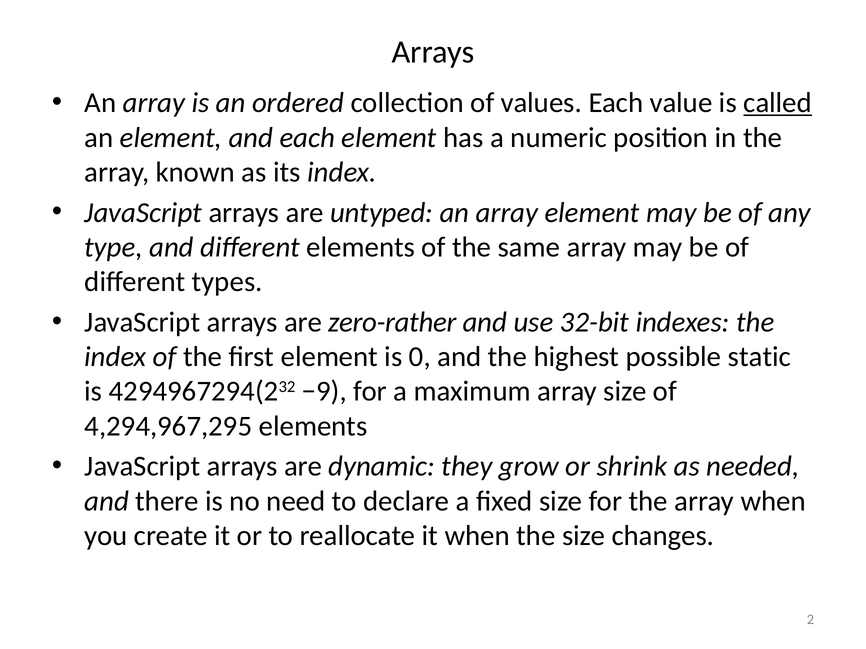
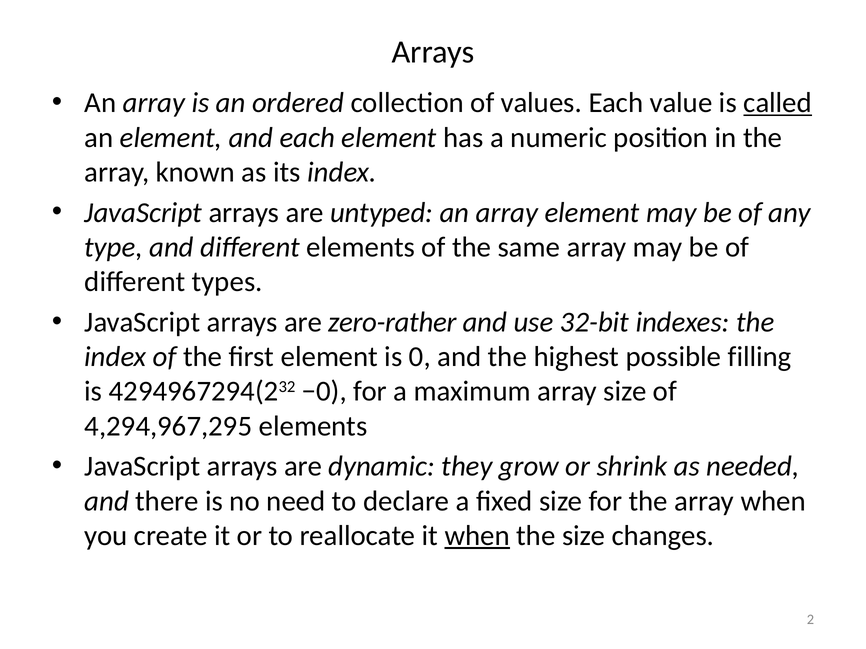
static: static -> filling (760, 357)
−9: −9 -> −0 (324, 392)
when underline: none -> present (477, 536)
